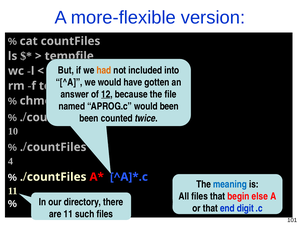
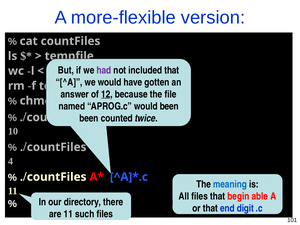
had colour: orange -> purple (104, 70)
included into: into -> that (172, 70)
else: else -> able (260, 196)
